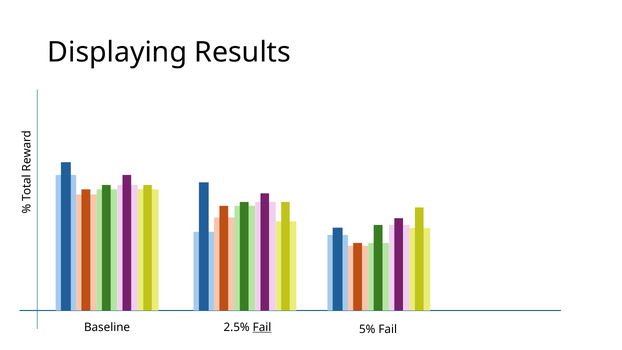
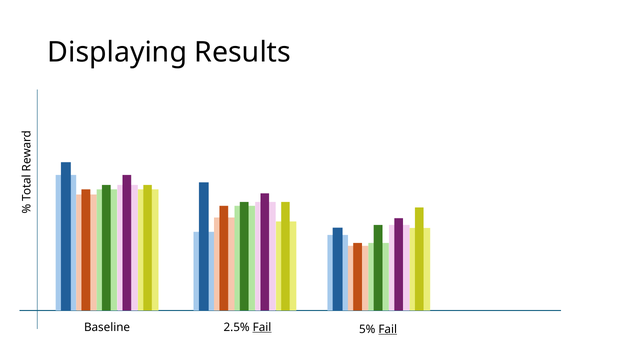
Fail underline: none -> present (388, 329)
